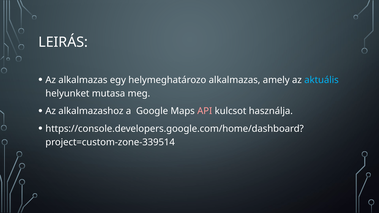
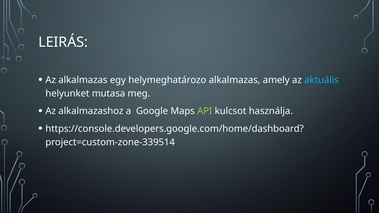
API colour: pink -> light green (205, 111)
